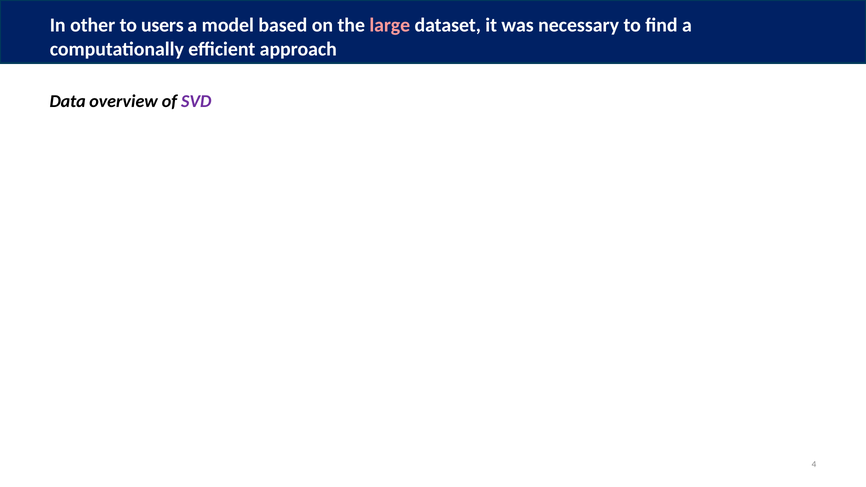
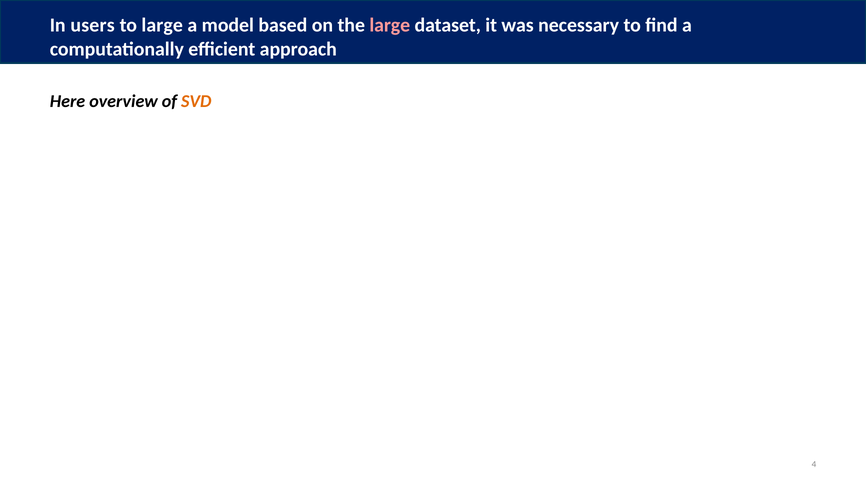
other: other -> users (93, 25)
to users: users -> large (162, 25)
Data: Data -> Here (68, 101)
SVD colour: purple -> orange (196, 101)
